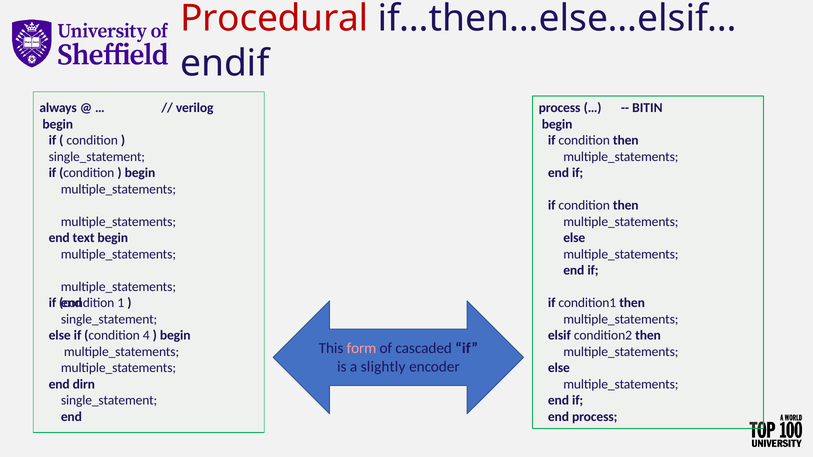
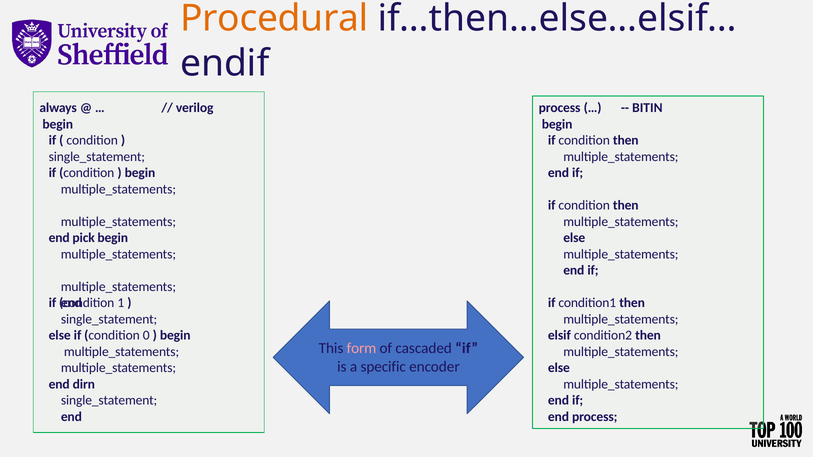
Procedural colour: red -> orange (274, 19)
text: text -> pick (84, 238)
4: 4 -> 0 (146, 336)
slightly: slightly -> specific (383, 367)
